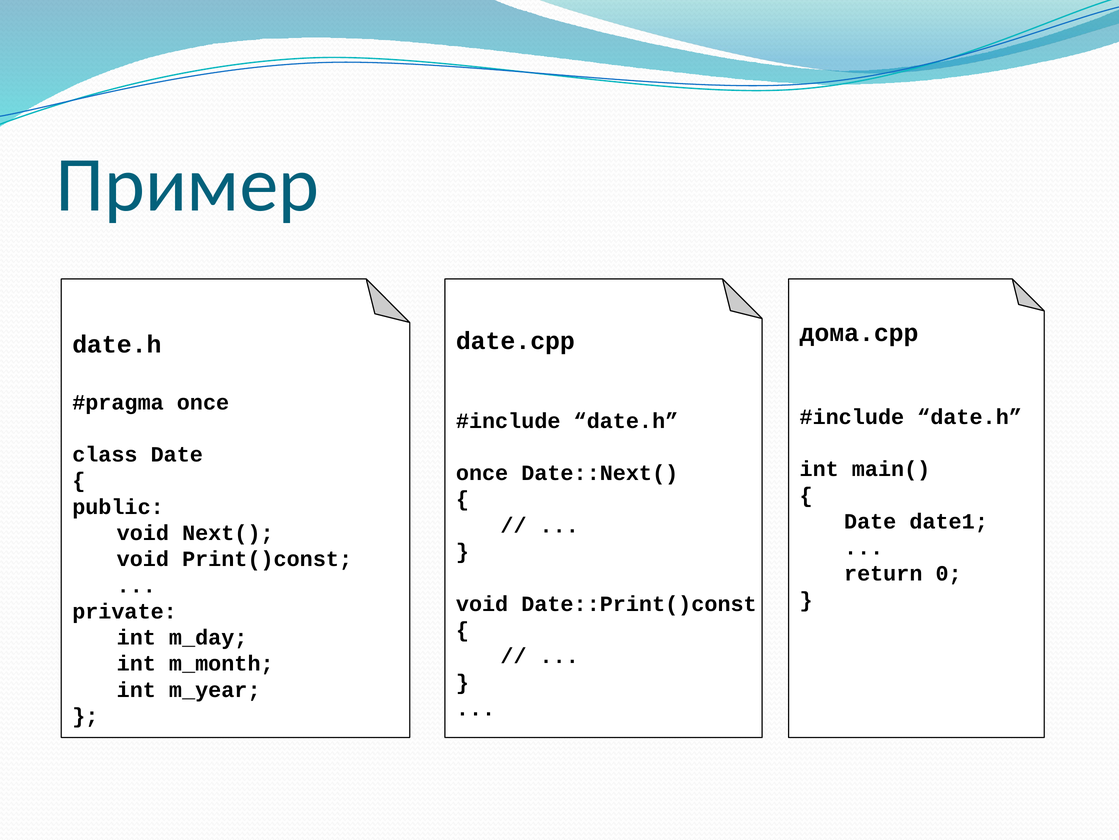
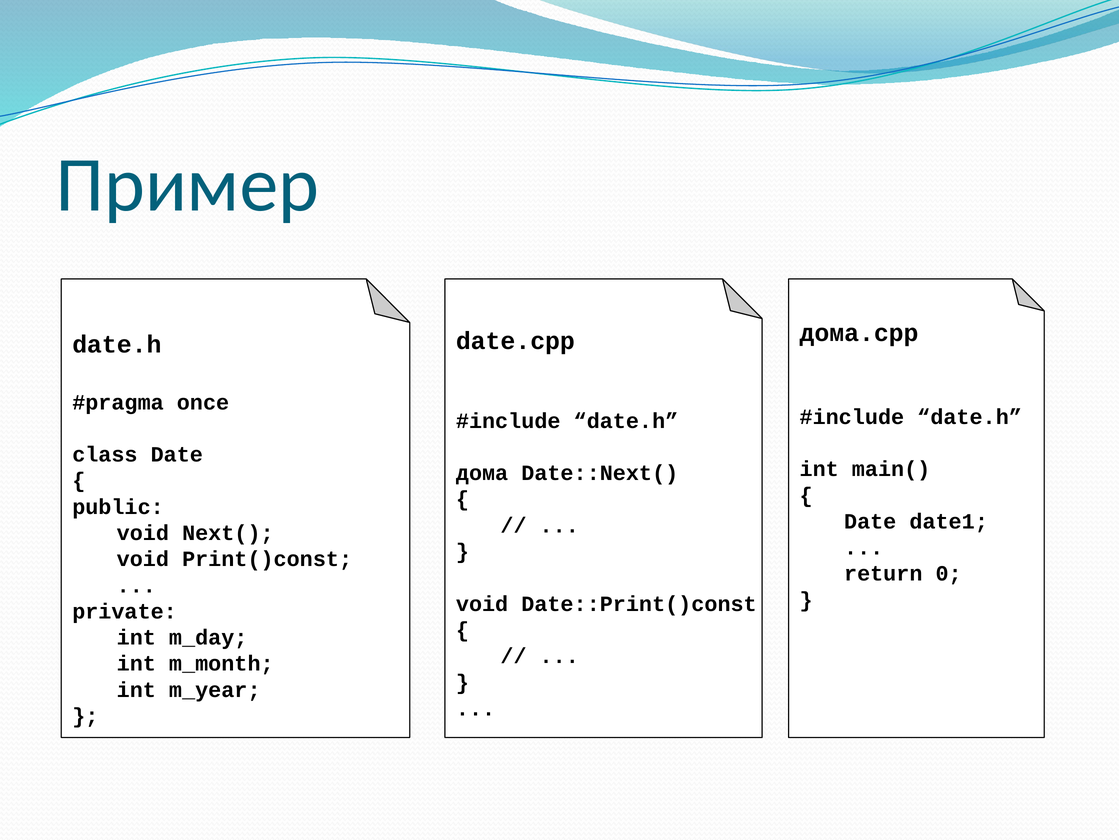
once: once -> дома (482, 473)
